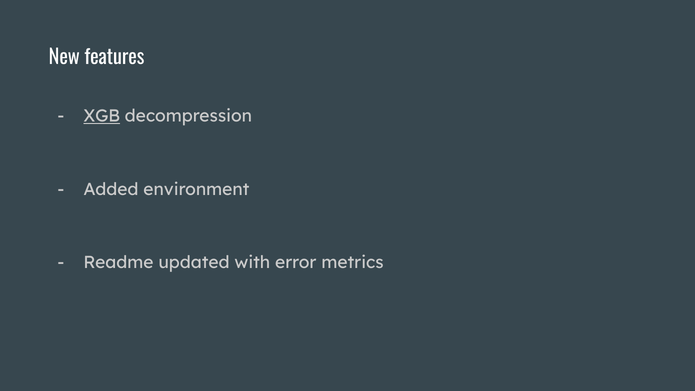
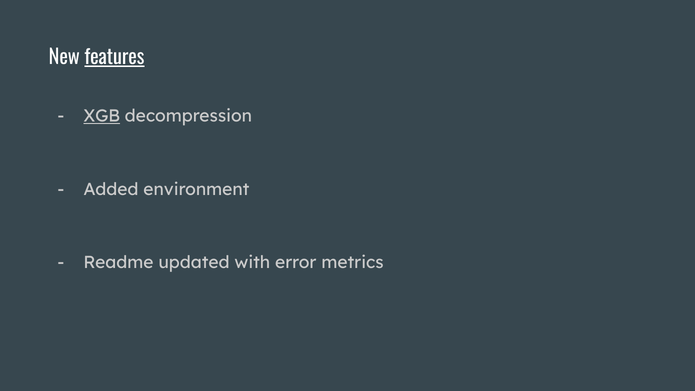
features underline: none -> present (114, 57)
